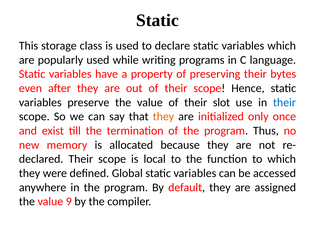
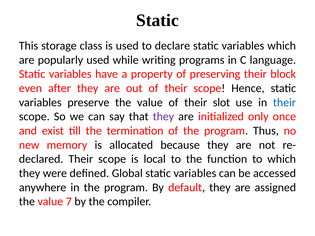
bytes: bytes -> block (283, 74)
they colour: orange -> purple (163, 117)
9: 9 -> 7 (69, 202)
